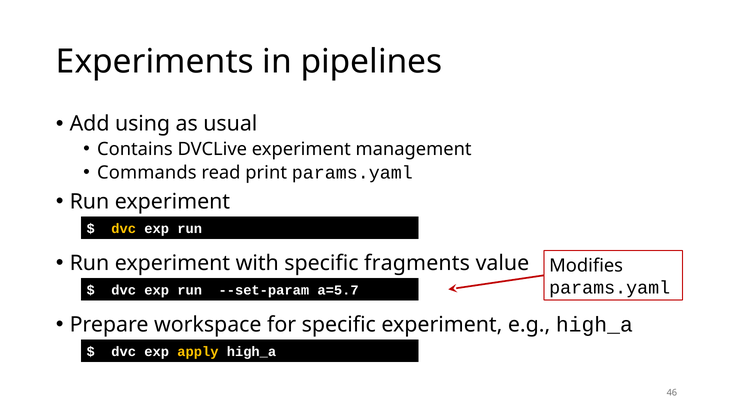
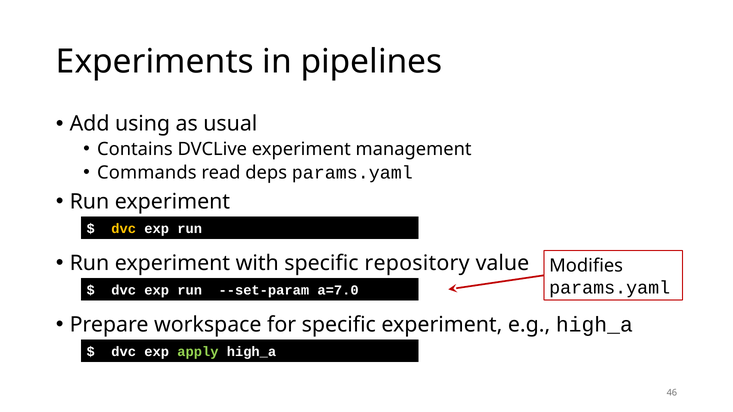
print: print -> deps (266, 173)
fragments: fragments -> repository (417, 263)
a=5.7: a=5.7 -> a=7.0 (338, 290)
apply colour: yellow -> light green (198, 352)
